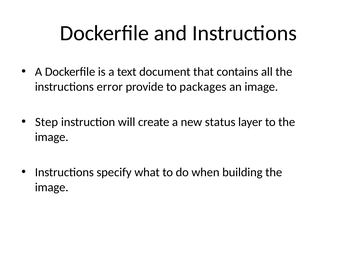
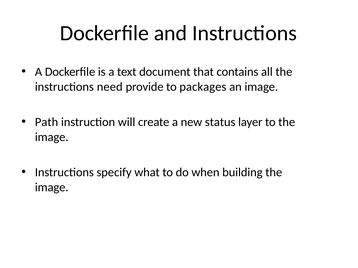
error: error -> need (110, 87)
Step: Step -> Path (47, 122)
